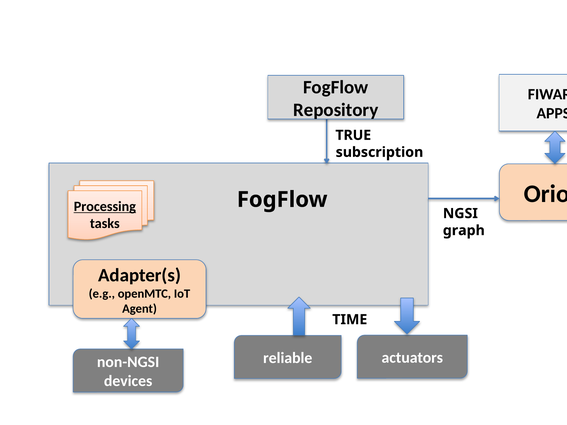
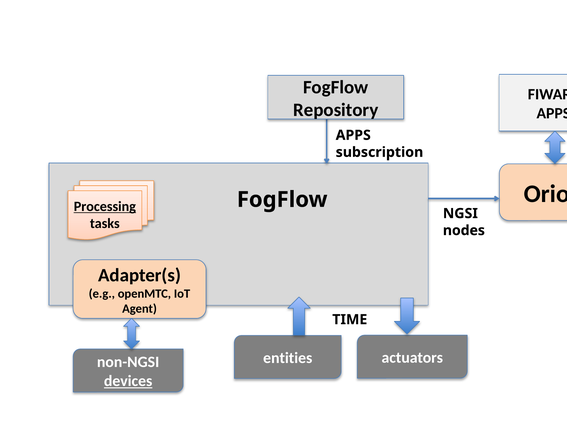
TRUE: TRUE -> APPS (353, 135)
graph: graph -> nodes (464, 231)
reliable: reliable -> entities (288, 358)
devices underline: none -> present (128, 381)
